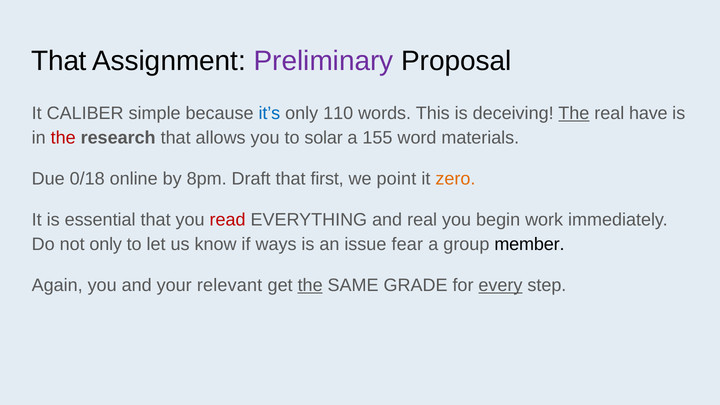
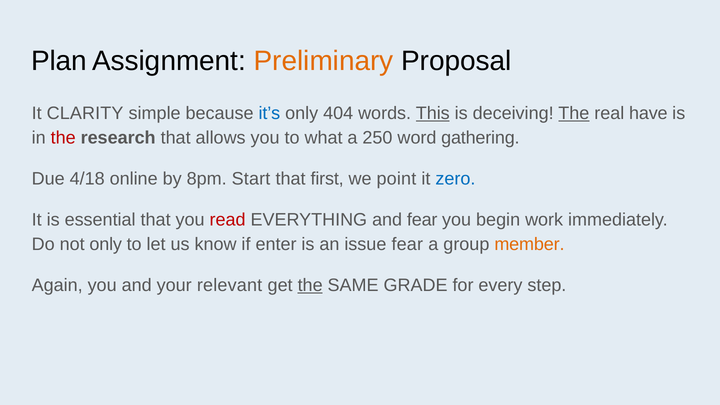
That: That -> Plan (59, 61)
Preliminary colour: purple -> orange (324, 61)
CALIBER: CALIBER -> CLARITY (85, 113)
110: 110 -> 404 (338, 113)
This underline: none -> present (433, 113)
solar: solar -> what (324, 138)
155: 155 -> 250 (377, 138)
materials: materials -> gathering (480, 138)
0/18: 0/18 -> 4/18 (87, 179)
Draft: Draft -> Start (251, 179)
zero colour: orange -> blue (455, 179)
and real: real -> fear (422, 220)
ways: ways -> enter (276, 245)
member colour: black -> orange (529, 245)
every underline: present -> none (500, 285)
